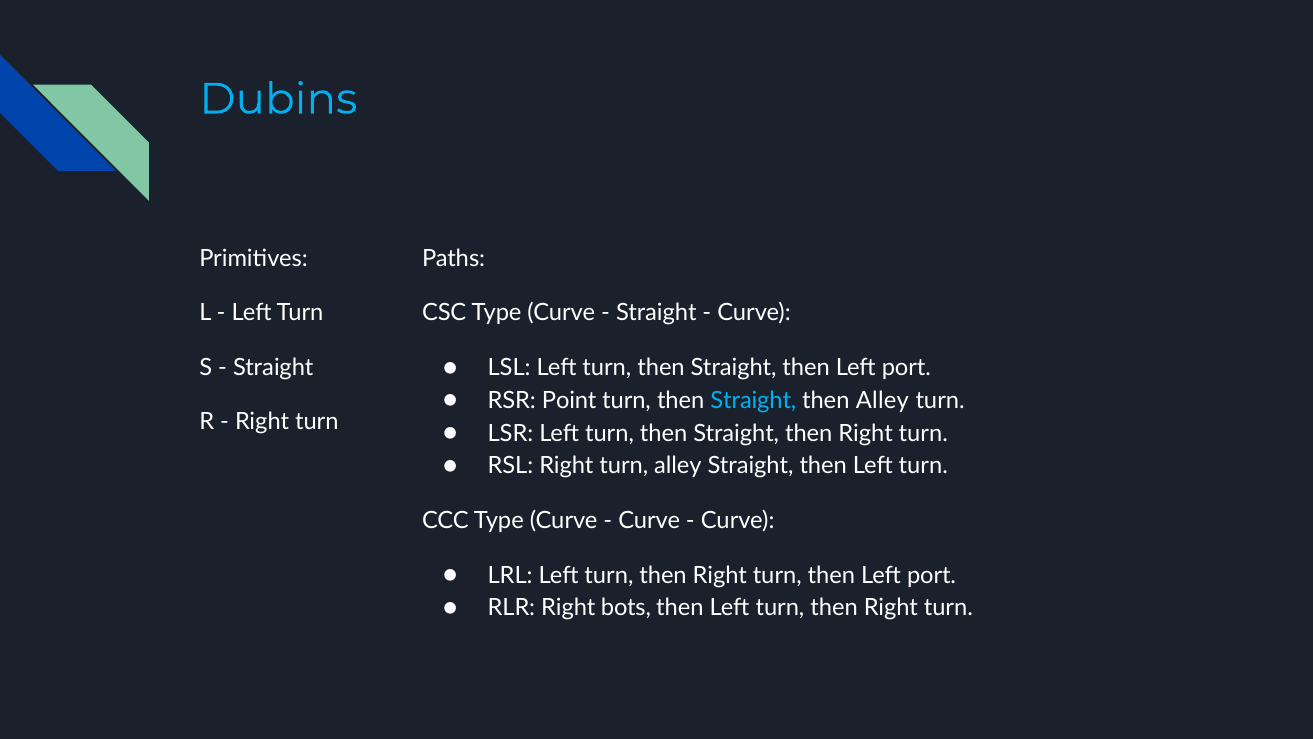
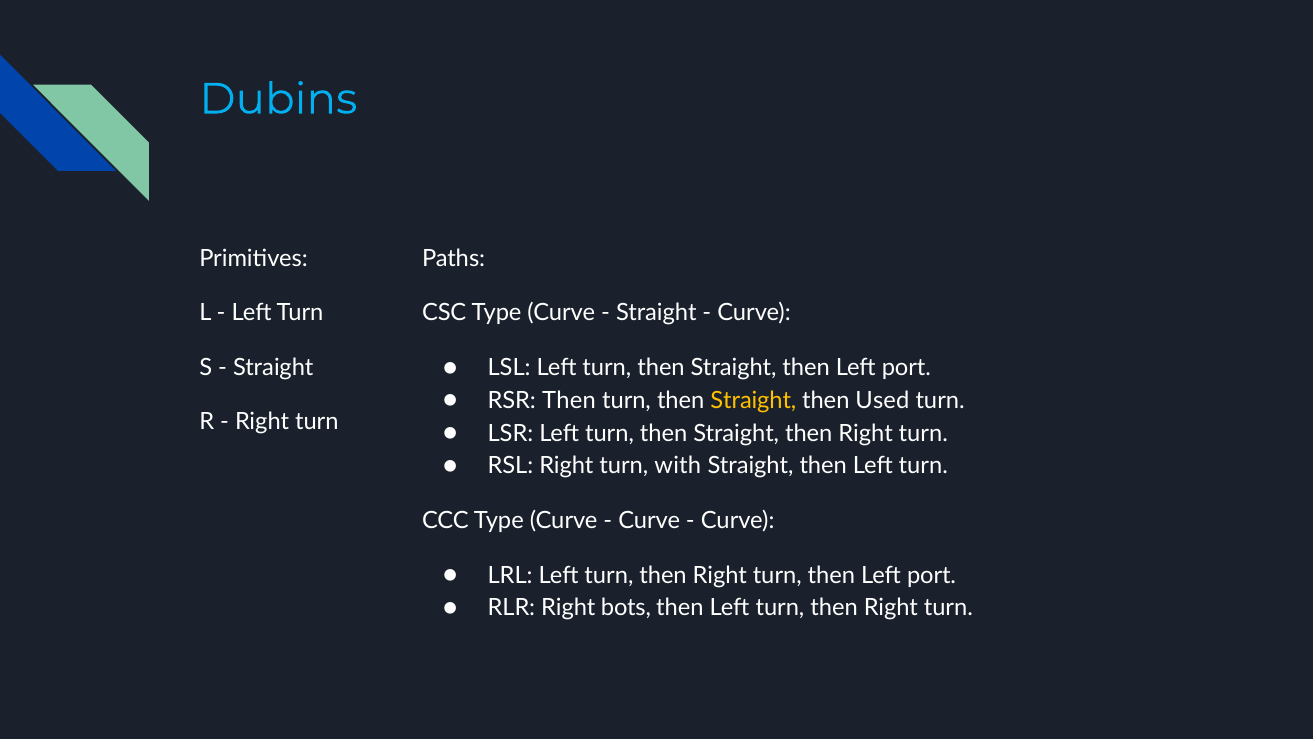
RSR Point: Point -> Then (569, 400)
Straight colour: light blue -> yellow (753, 400)
then Alley: Alley -> Used (882, 400)
turn alley: alley -> with (678, 466)
